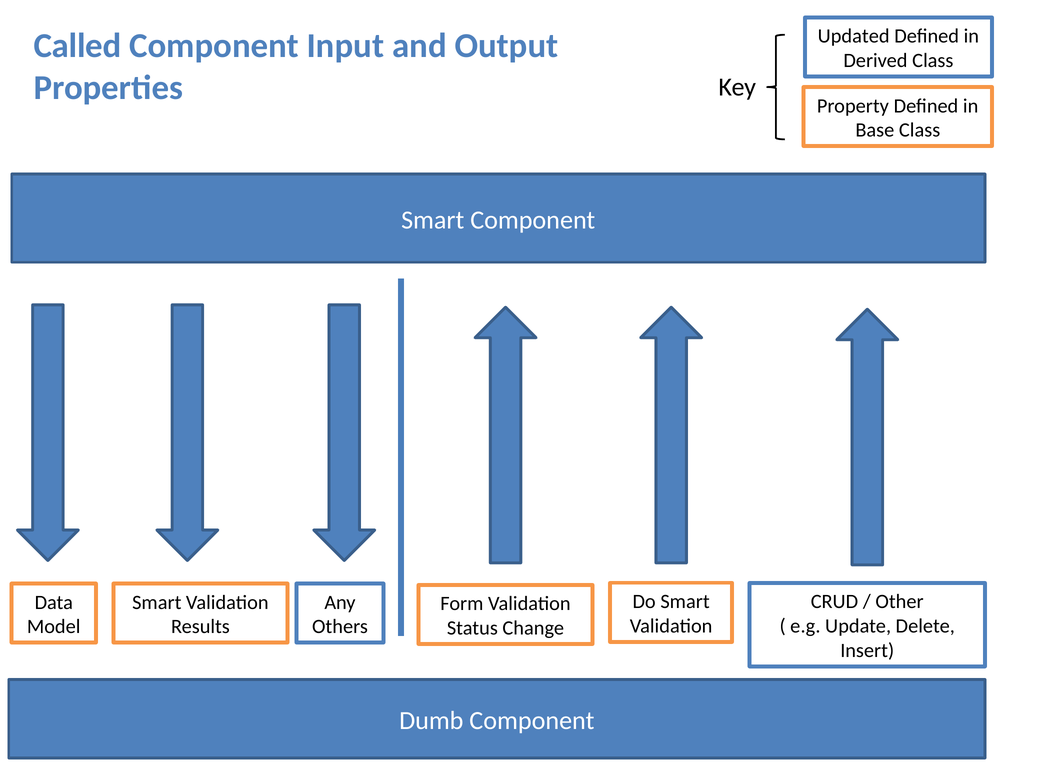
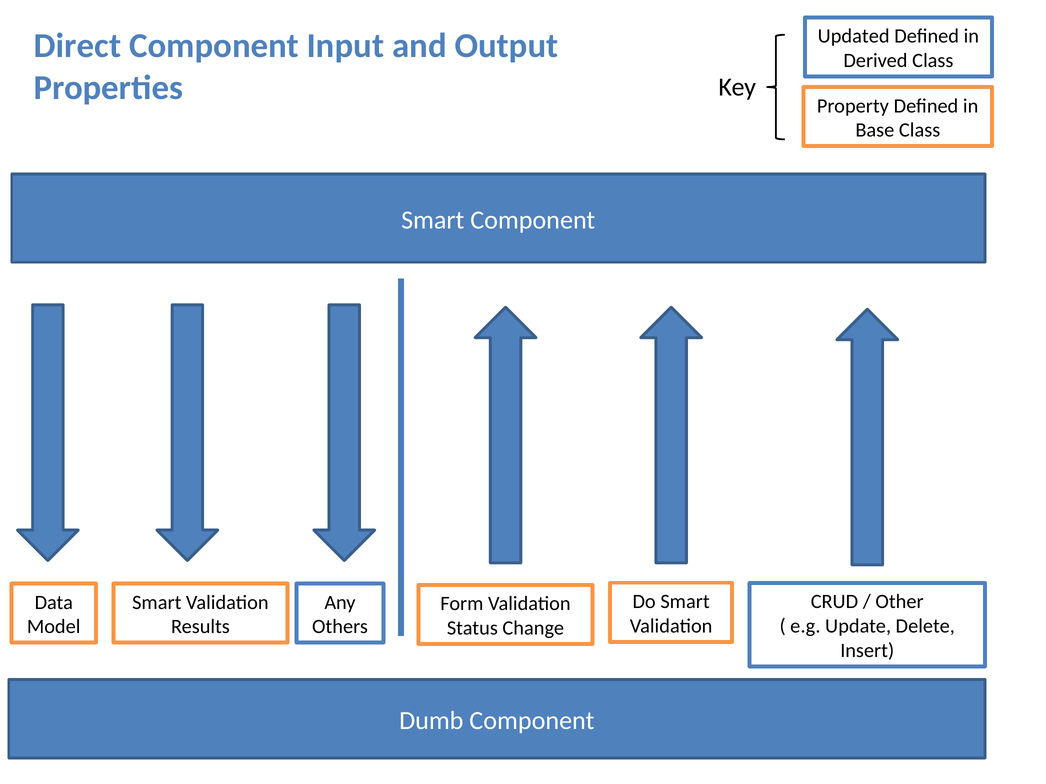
Called: Called -> Direct (77, 46)
